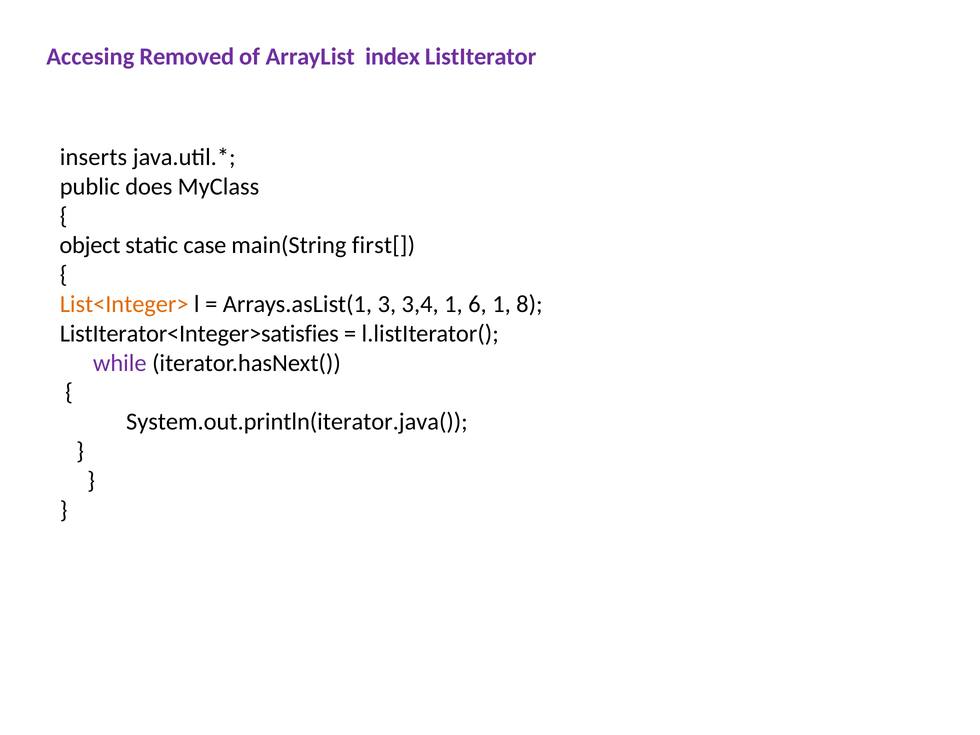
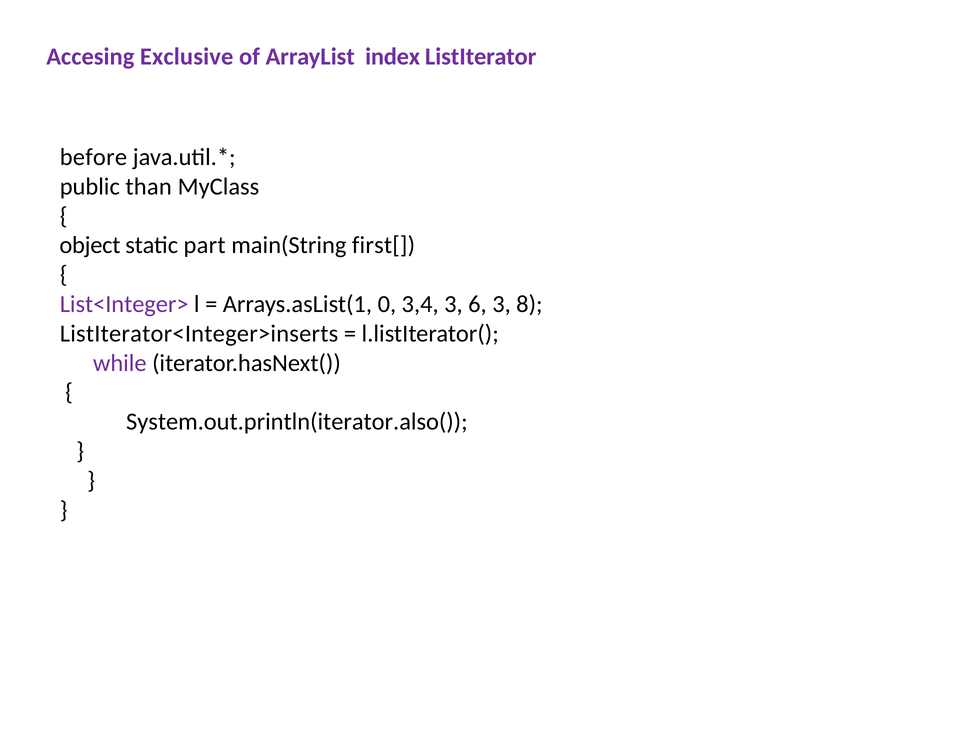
Removed: Removed -> Exclusive (187, 57)
inserts: inserts -> before (93, 157)
does: does -> than (149, 187)
case: case -> part (205, 245)
List<Integer> colour: orange -> purple (124, 304)
3: 3 -> 0 (387, 304)
3,4 1: 1 -> 3 (453, 304)
6 1: 1 -> 3 (502, 304)
ListIterator<Integer>satisfies: ListIterator<Integer>satisfies -> ListIterator<Integer>inserts (199, 334)
System.out.println(iterator.java(: System.out.println(iterator.java( -> System.out.println(iterator.also( (297, 422)
